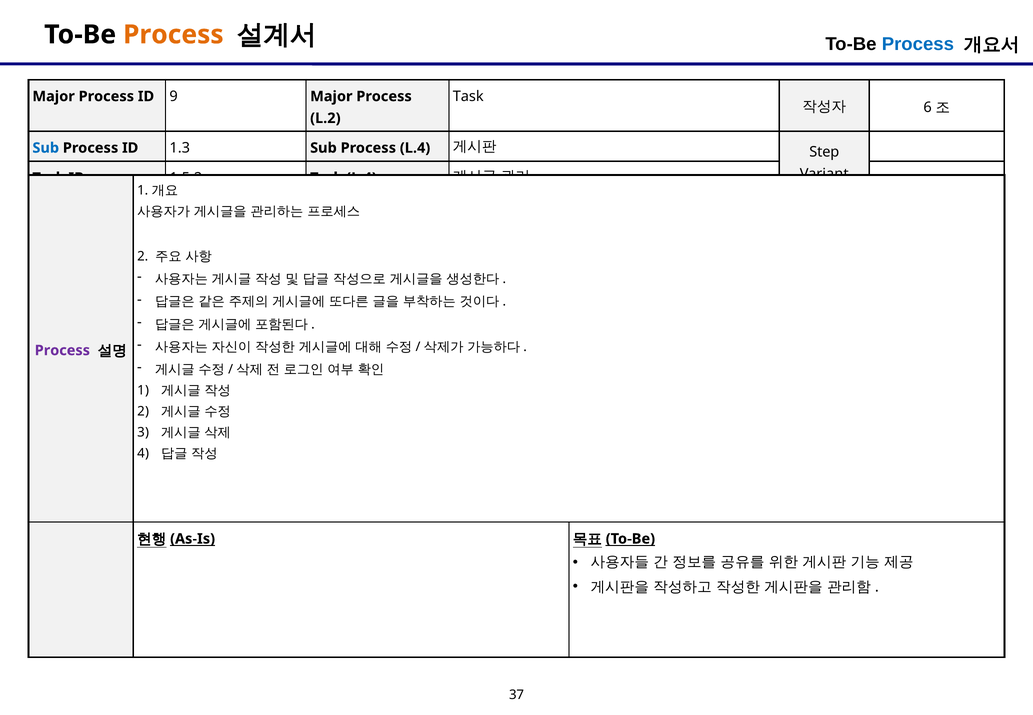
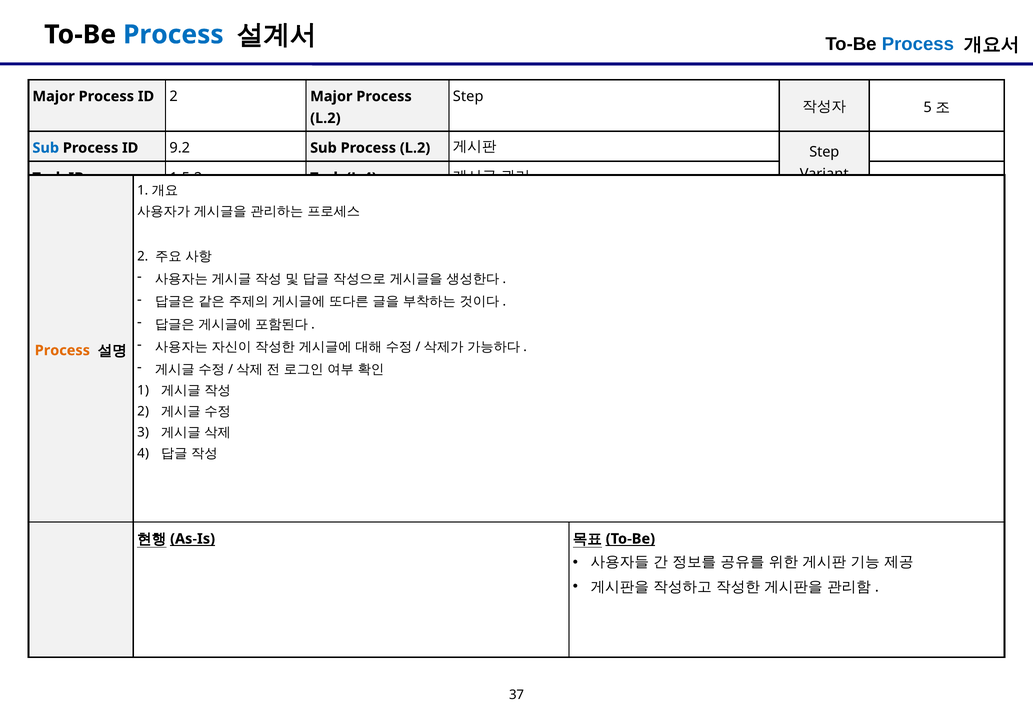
Process colour: orange -> blue (173, 35)
Task: Task -> Step (468, 96)
ID 9: 9 -> 2 (174, 96)
6: 6 -> 5 (928, 107)
1.3: 1.3 -> 9.2 (180, 148)
Sub Process L.4: L.4 -> L.2 (415, 148)
Process colour: purple -> orange (62, 350)
